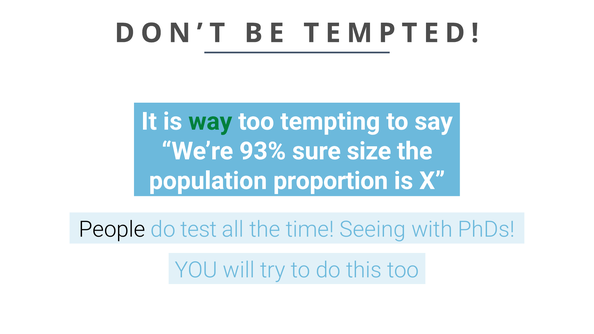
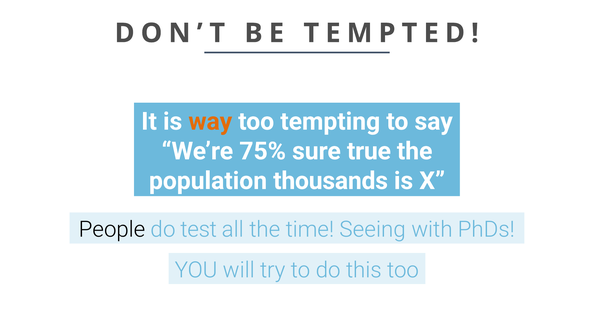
way colour: green -> orange (210, 122)
93%: 93% -> 75% (263, 151)
size: size -> true (369, 151)
proportion: proportion -> thousands (331, 181)
